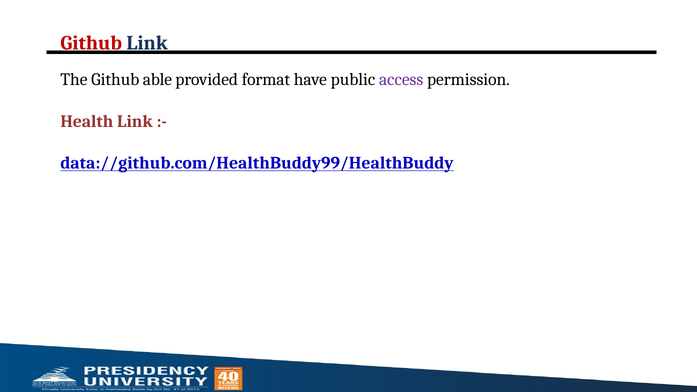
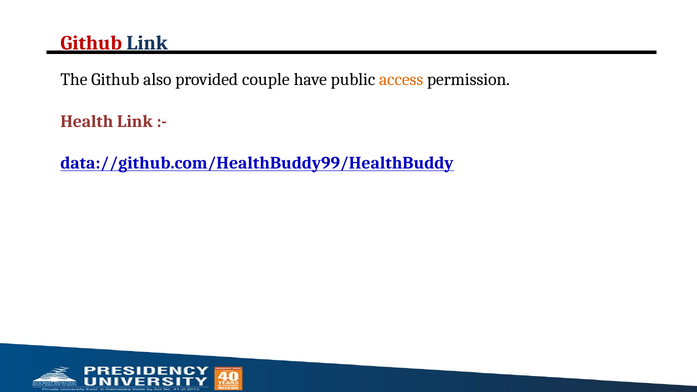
able: able -> also (157, 80)
format: format -> couple (266, 80)
access colour: purple -> orange (401, 80)
